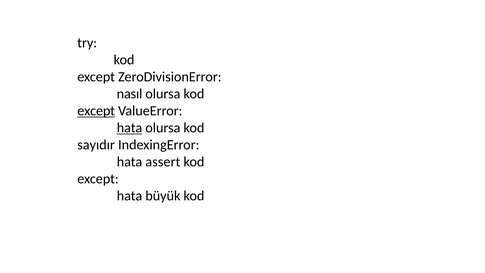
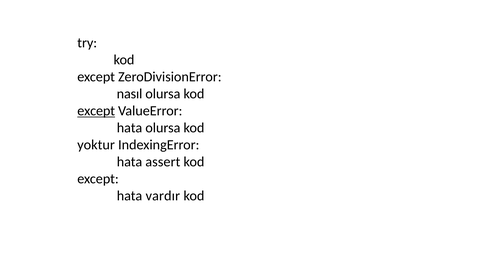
hata underline: present -> none (130, 128)
sayıdır: sayıdır -> yoktur (96, 145)
büyük: büyük -> vardır (163, 196)
